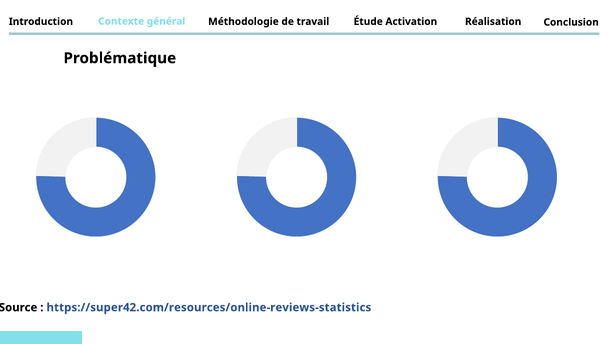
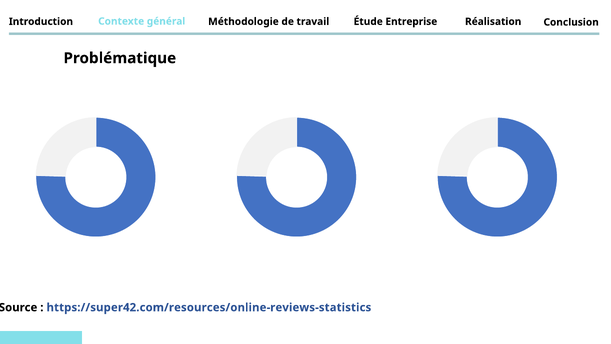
Activation: Activation -> Entreprise (411, 22)
